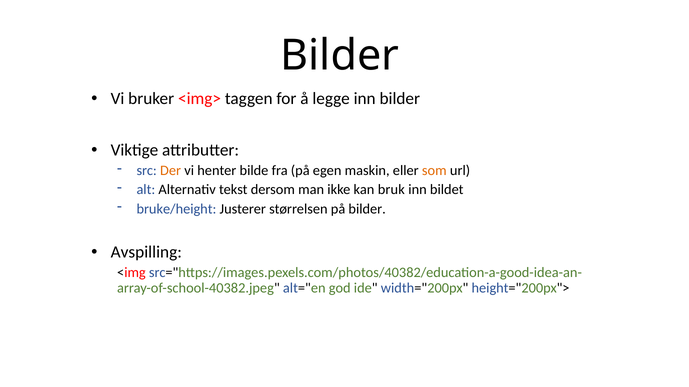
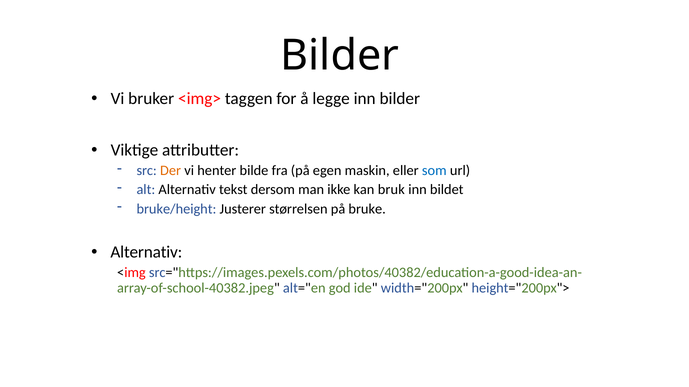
som colour: orange -> blue (434, 171)
på bilder: bilder -> bruke (367, 209)
Avspilling: Avspilling -> Alternativ (146, 252)
